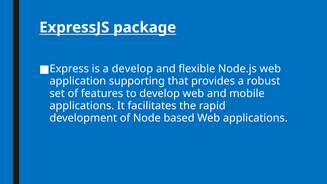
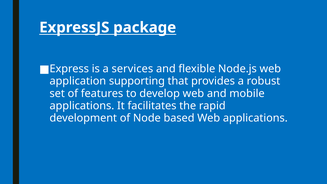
a develop: develop -> services (132, 69)
